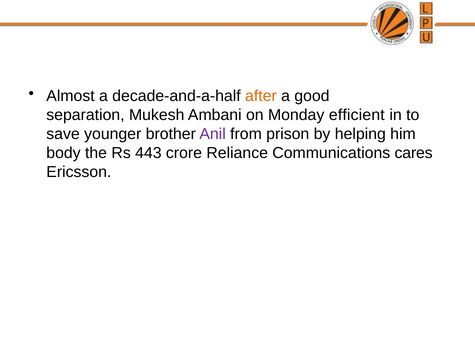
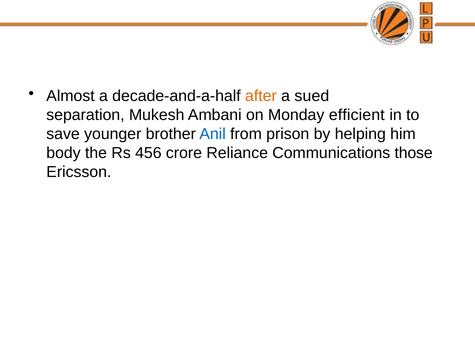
good: good -> sued (312, 96)
Anil colour: purple -> blue (213, 134)
443: 443 -> 456 (148, 153)
cares: cares -> those (414, 153)
